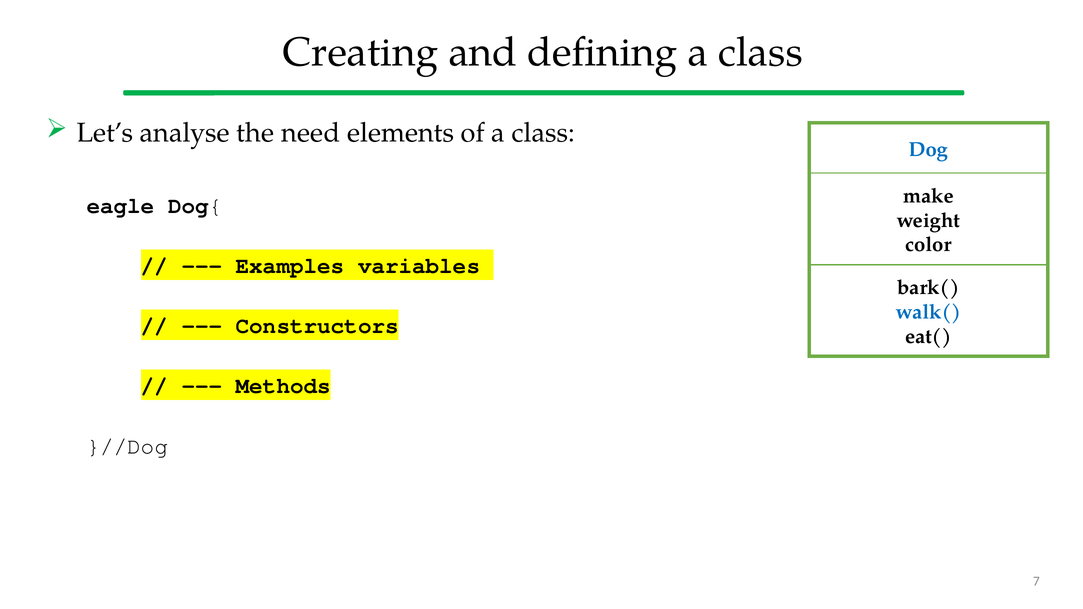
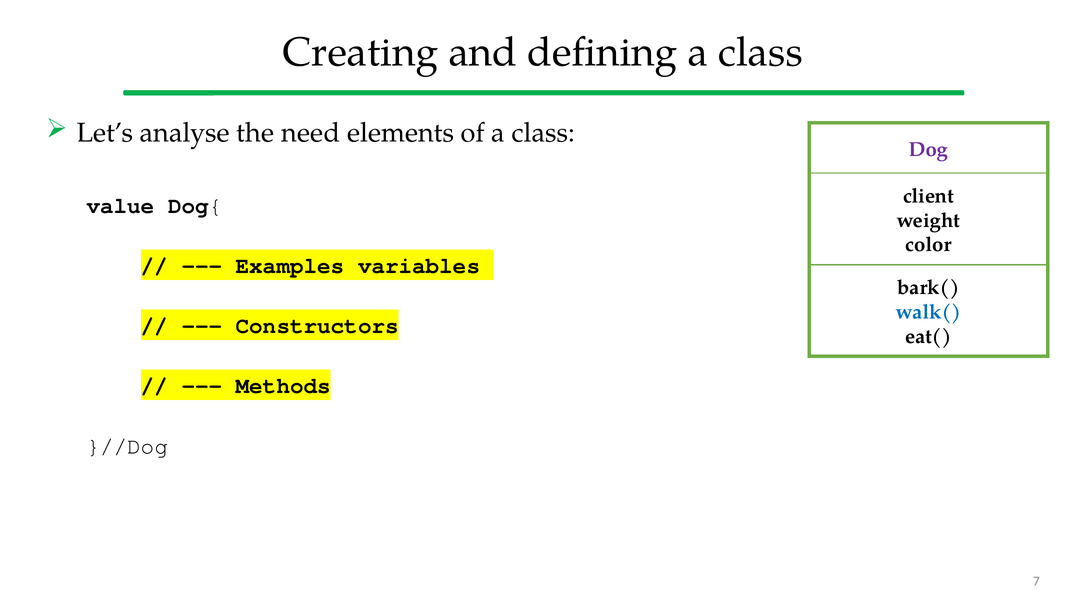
Dog colour: blue -> purple (928, 149)
make: make -> client (929, 196)
eagle: eagle -> value (121, 206)
